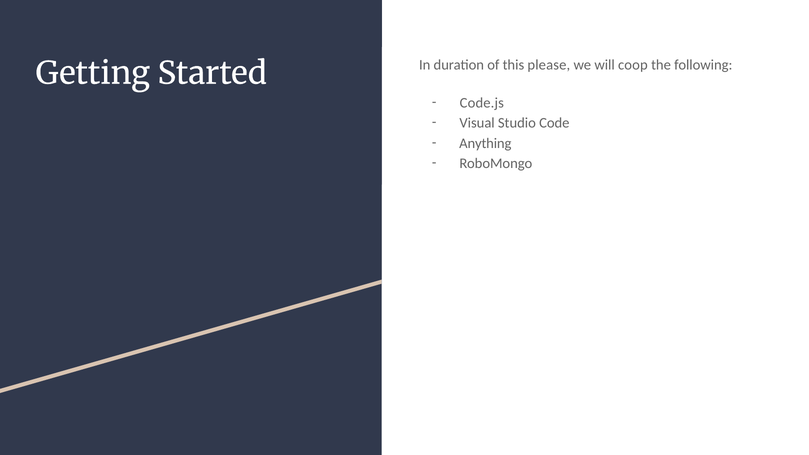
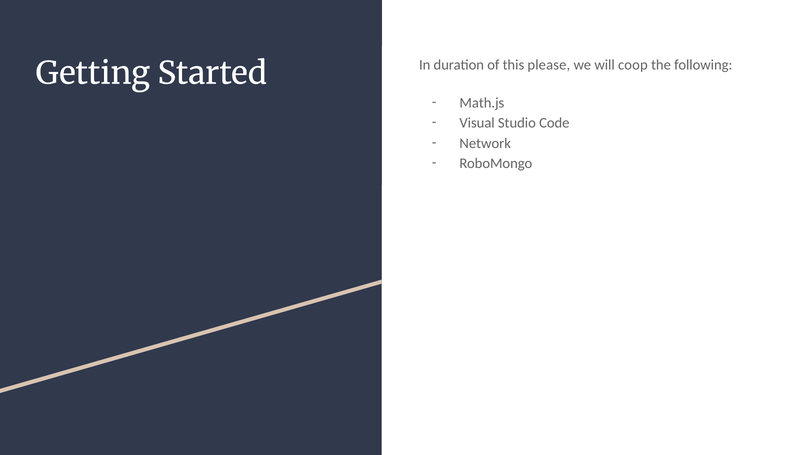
Code.js: Code.js -> Math.js (482, 103)
Anything: Anything -> Network (485, 143)
